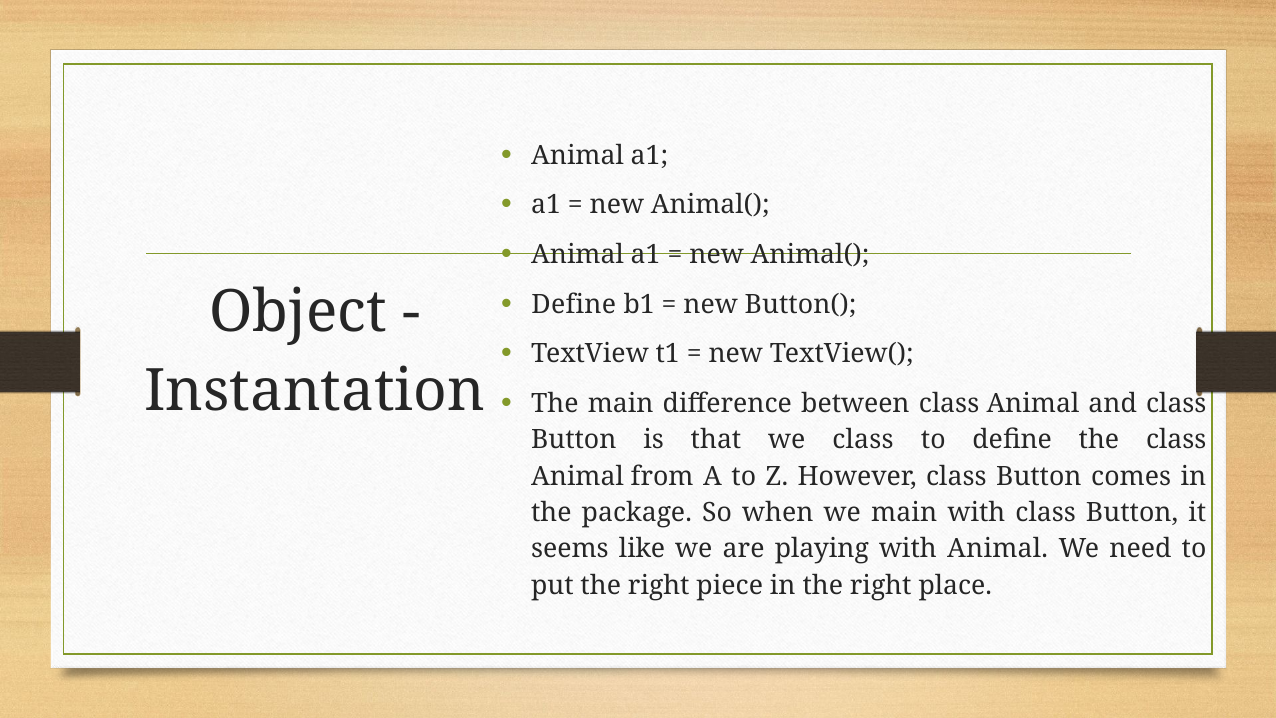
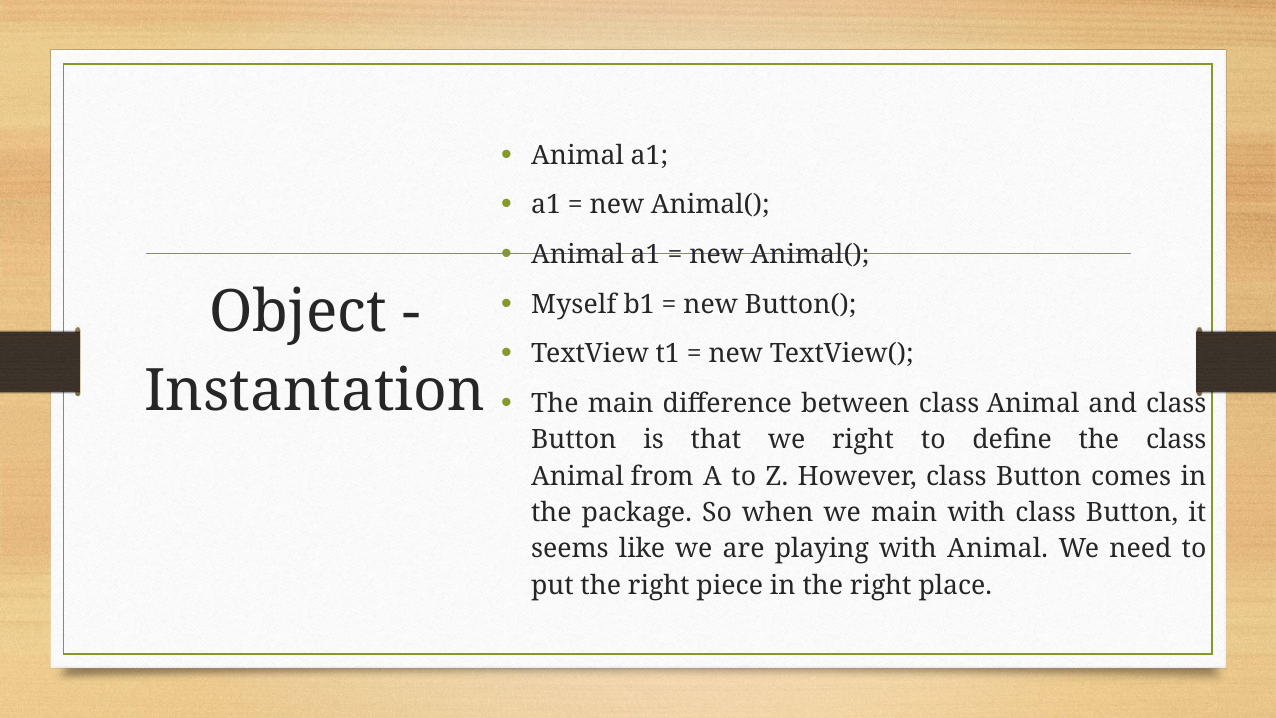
Define: Define -> Myself (574, 304)
we class: class -> right (863, 440)
